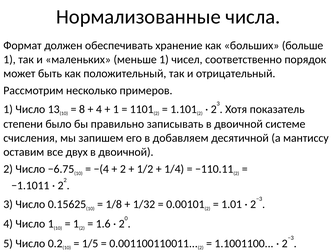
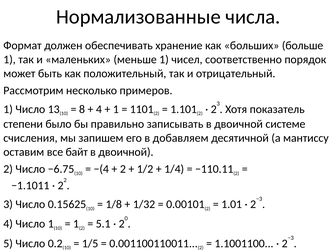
двух: двух -> байт (77, 152)
1.6: 1.6 -> 5.1 (103, 224)
